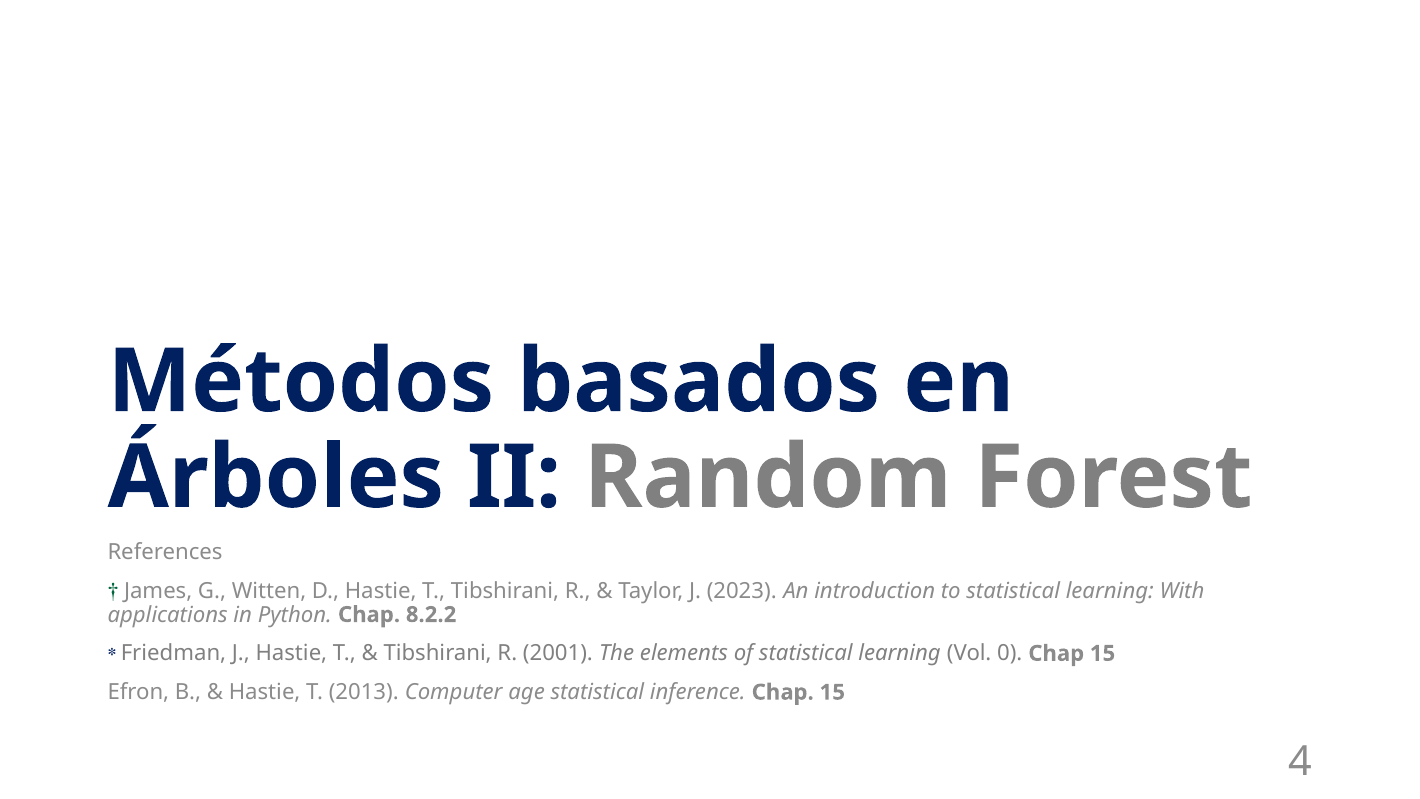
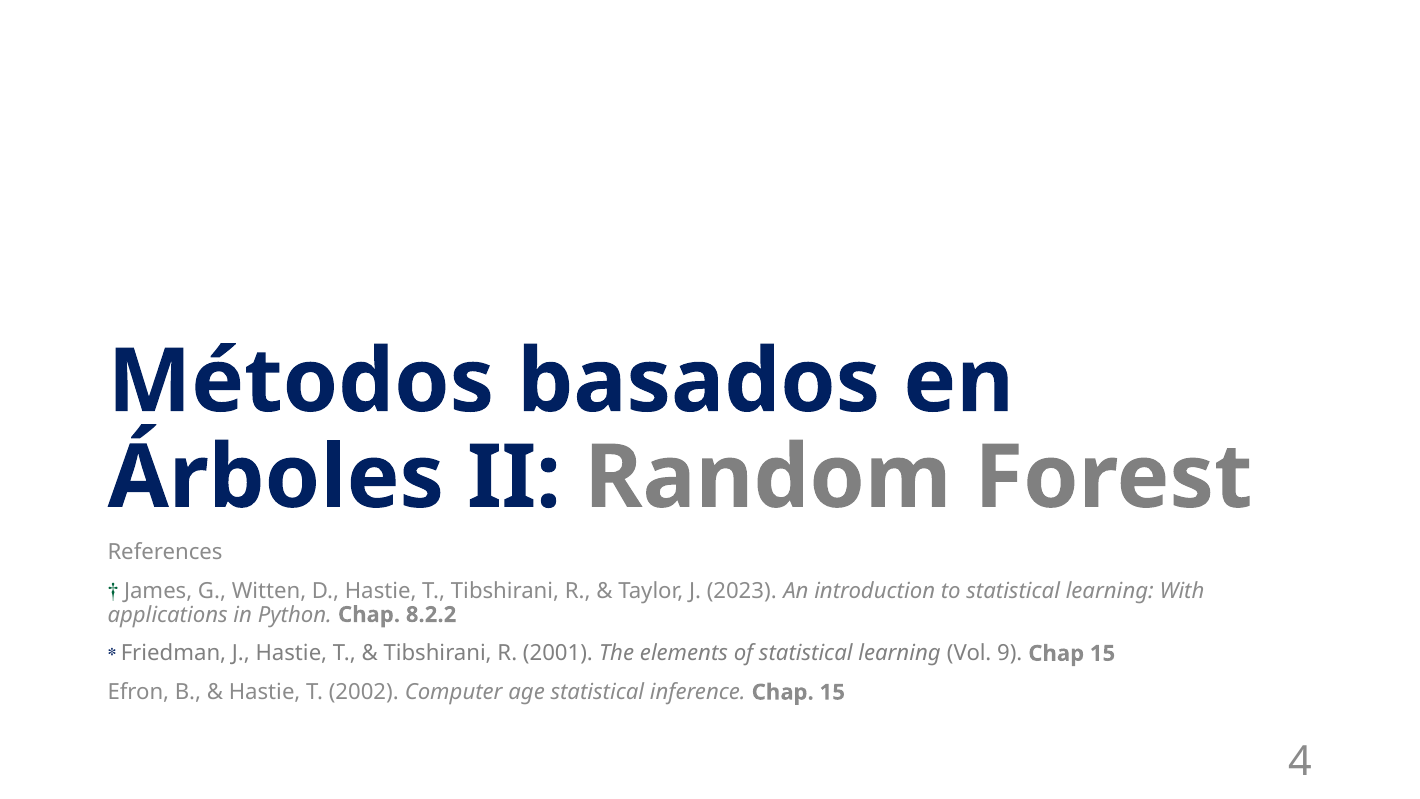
0: 0 -> 9 (1010, 653)
2013: 2013 -> 2002 (364, 692)
